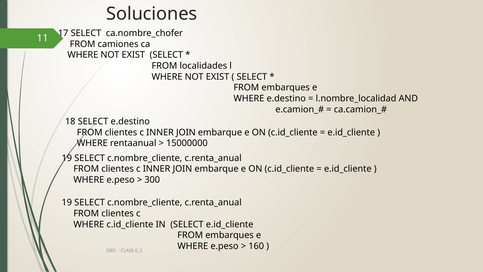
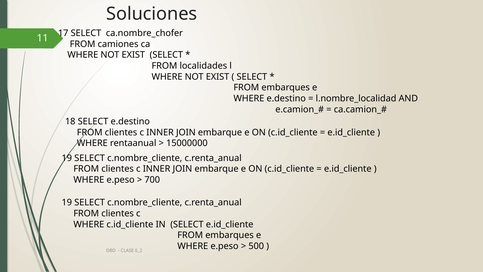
300: 300 -> 700 (152, 180)
160: 160 -> 500 (256, 246)
